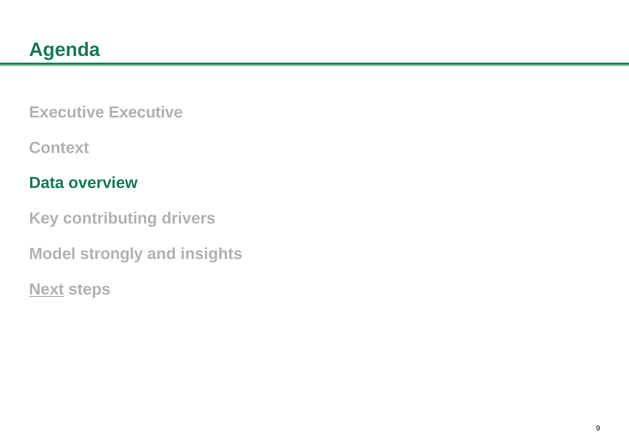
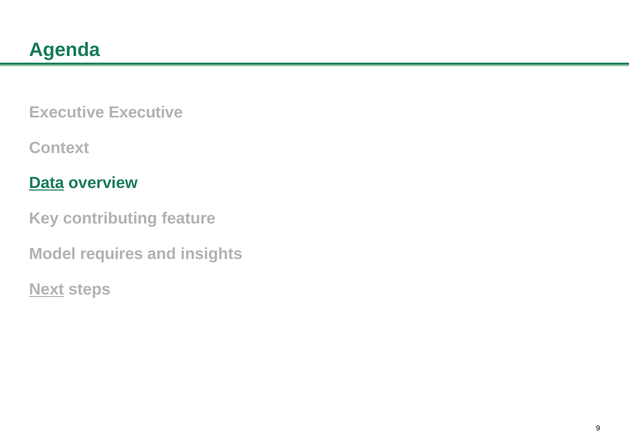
Data underline: none -> present (47, 183)
drivers: drivers -> feature (189, 219)
strongly: strongly -> requires (112, 254)
